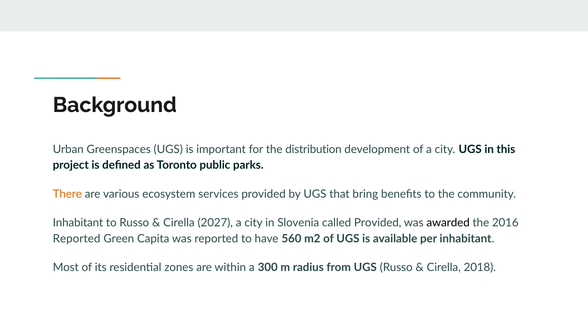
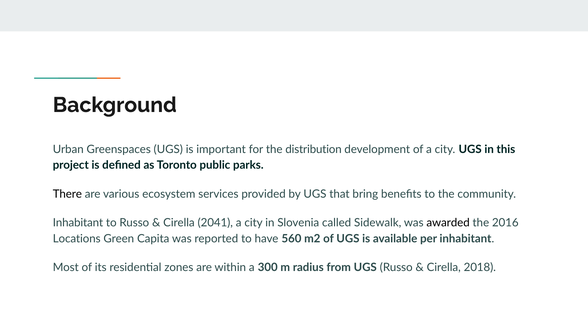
There colour: orange -> black (67, 194)
2027: 2027 -> 2041 (215, 223)
called Provided: Provided -> Sidewalk (378, 223)
Reported: Reported -> Locations (77, 238)
